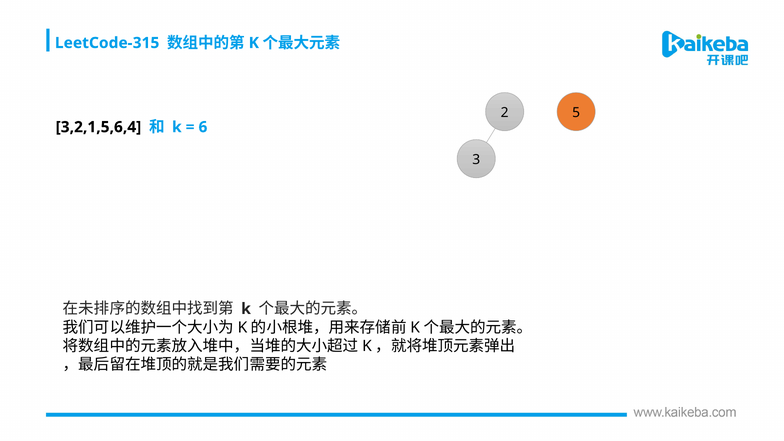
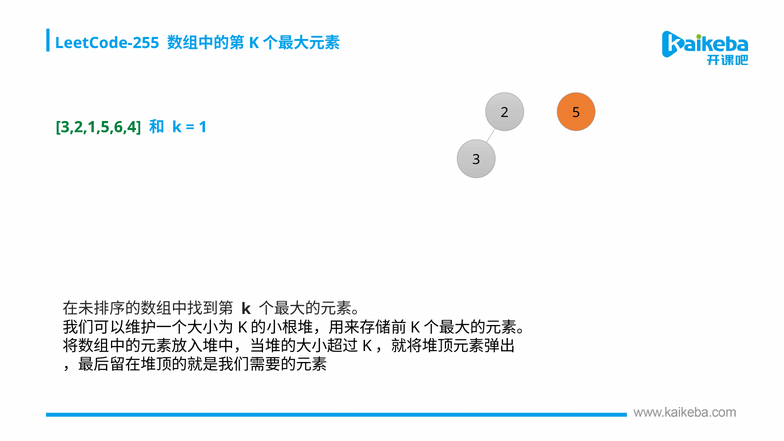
LeetCode-315: LeetCode-315 -> LeetCode-255 (107, 43)
3,2,1,5,6,4 colour: black -> green (98, 127)
6: 6 -> 1 (203, 127)
